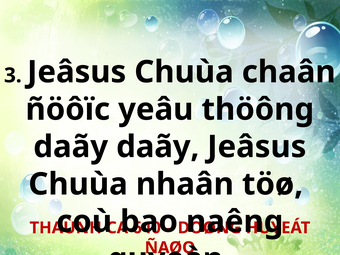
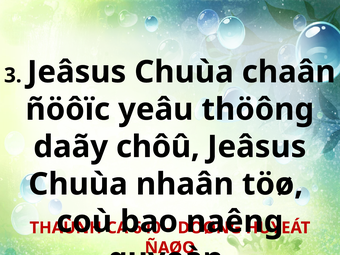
daãy daãy: daãy -> chôû (158, 147)
